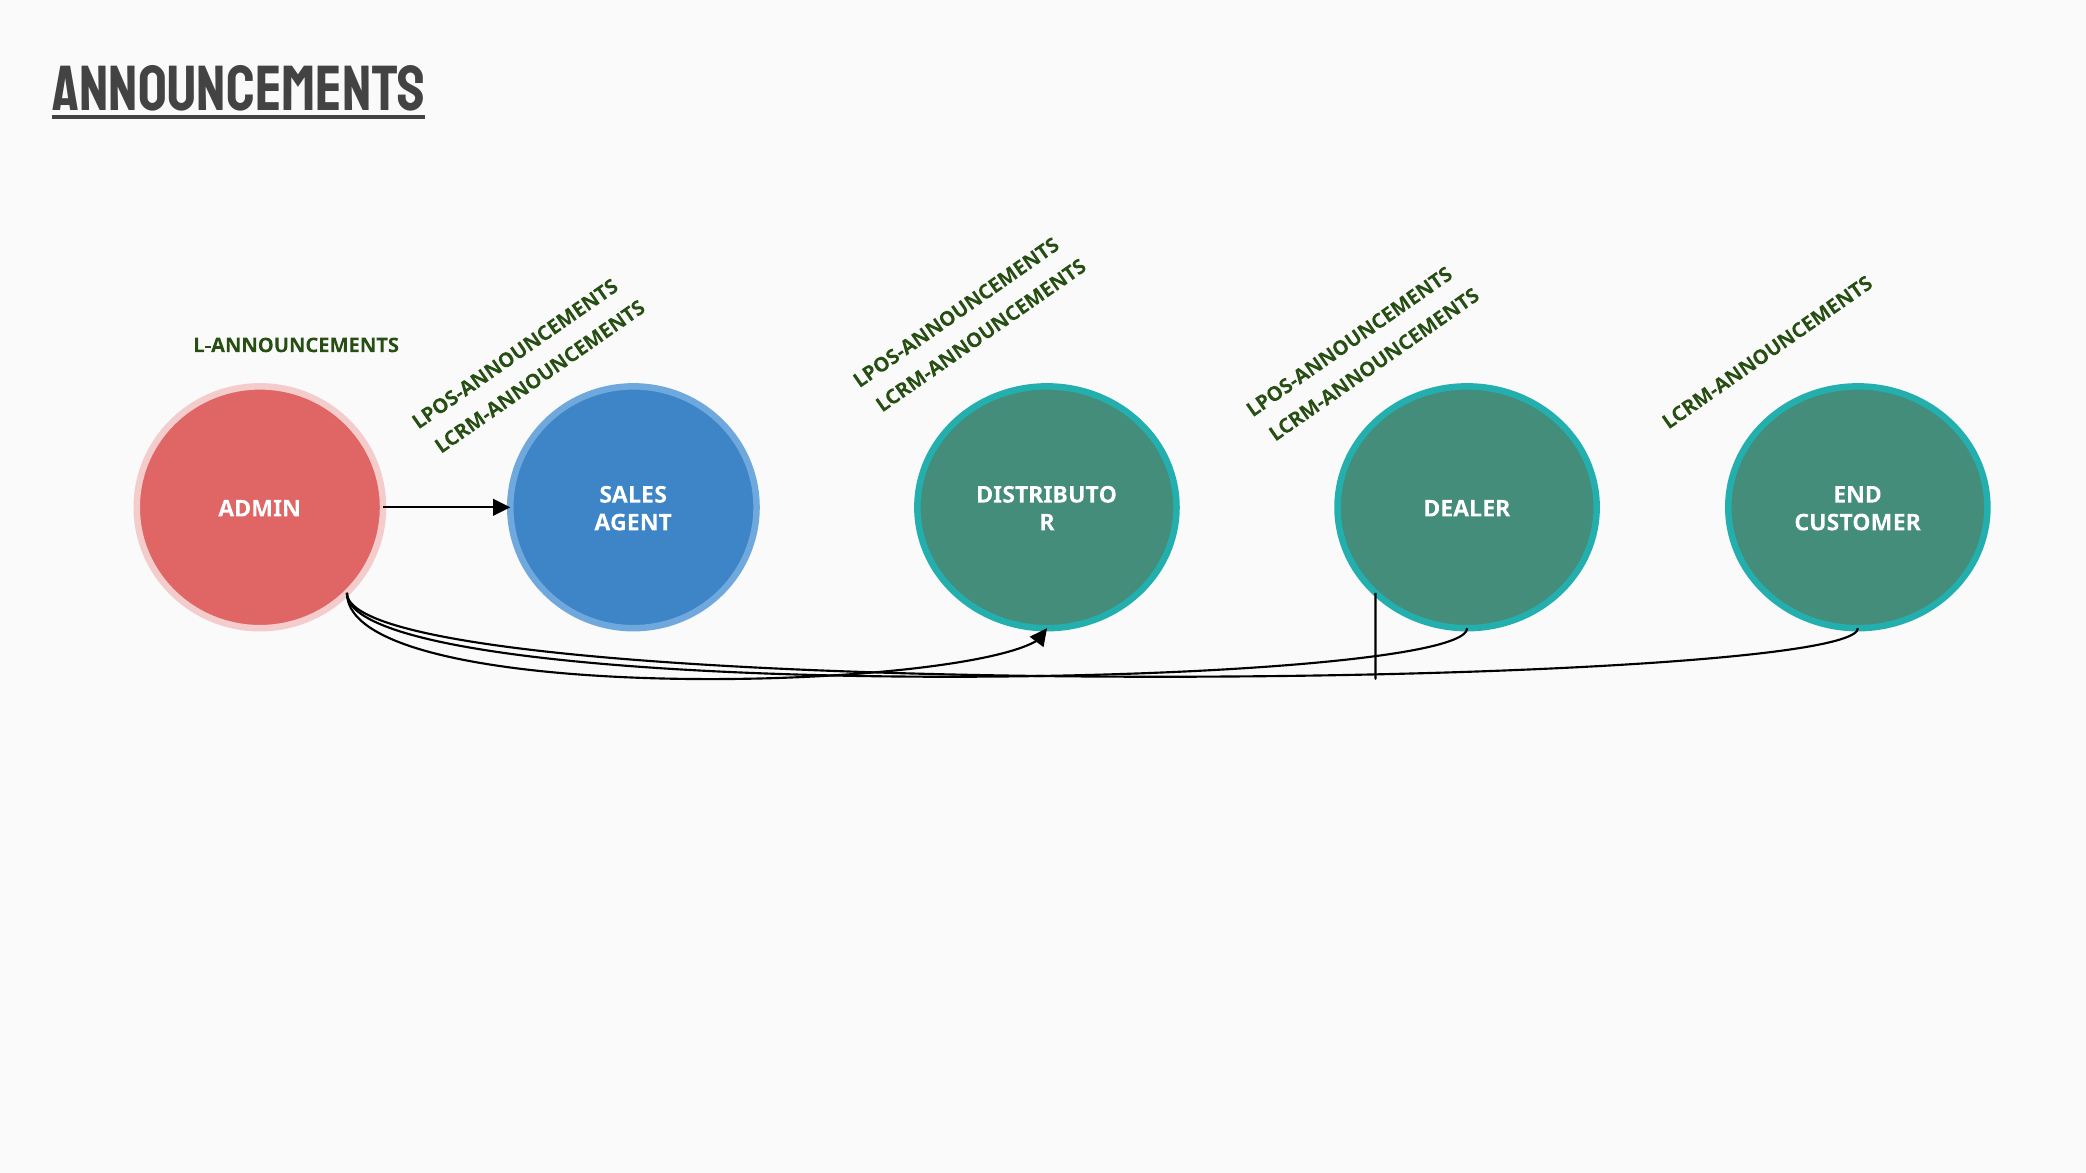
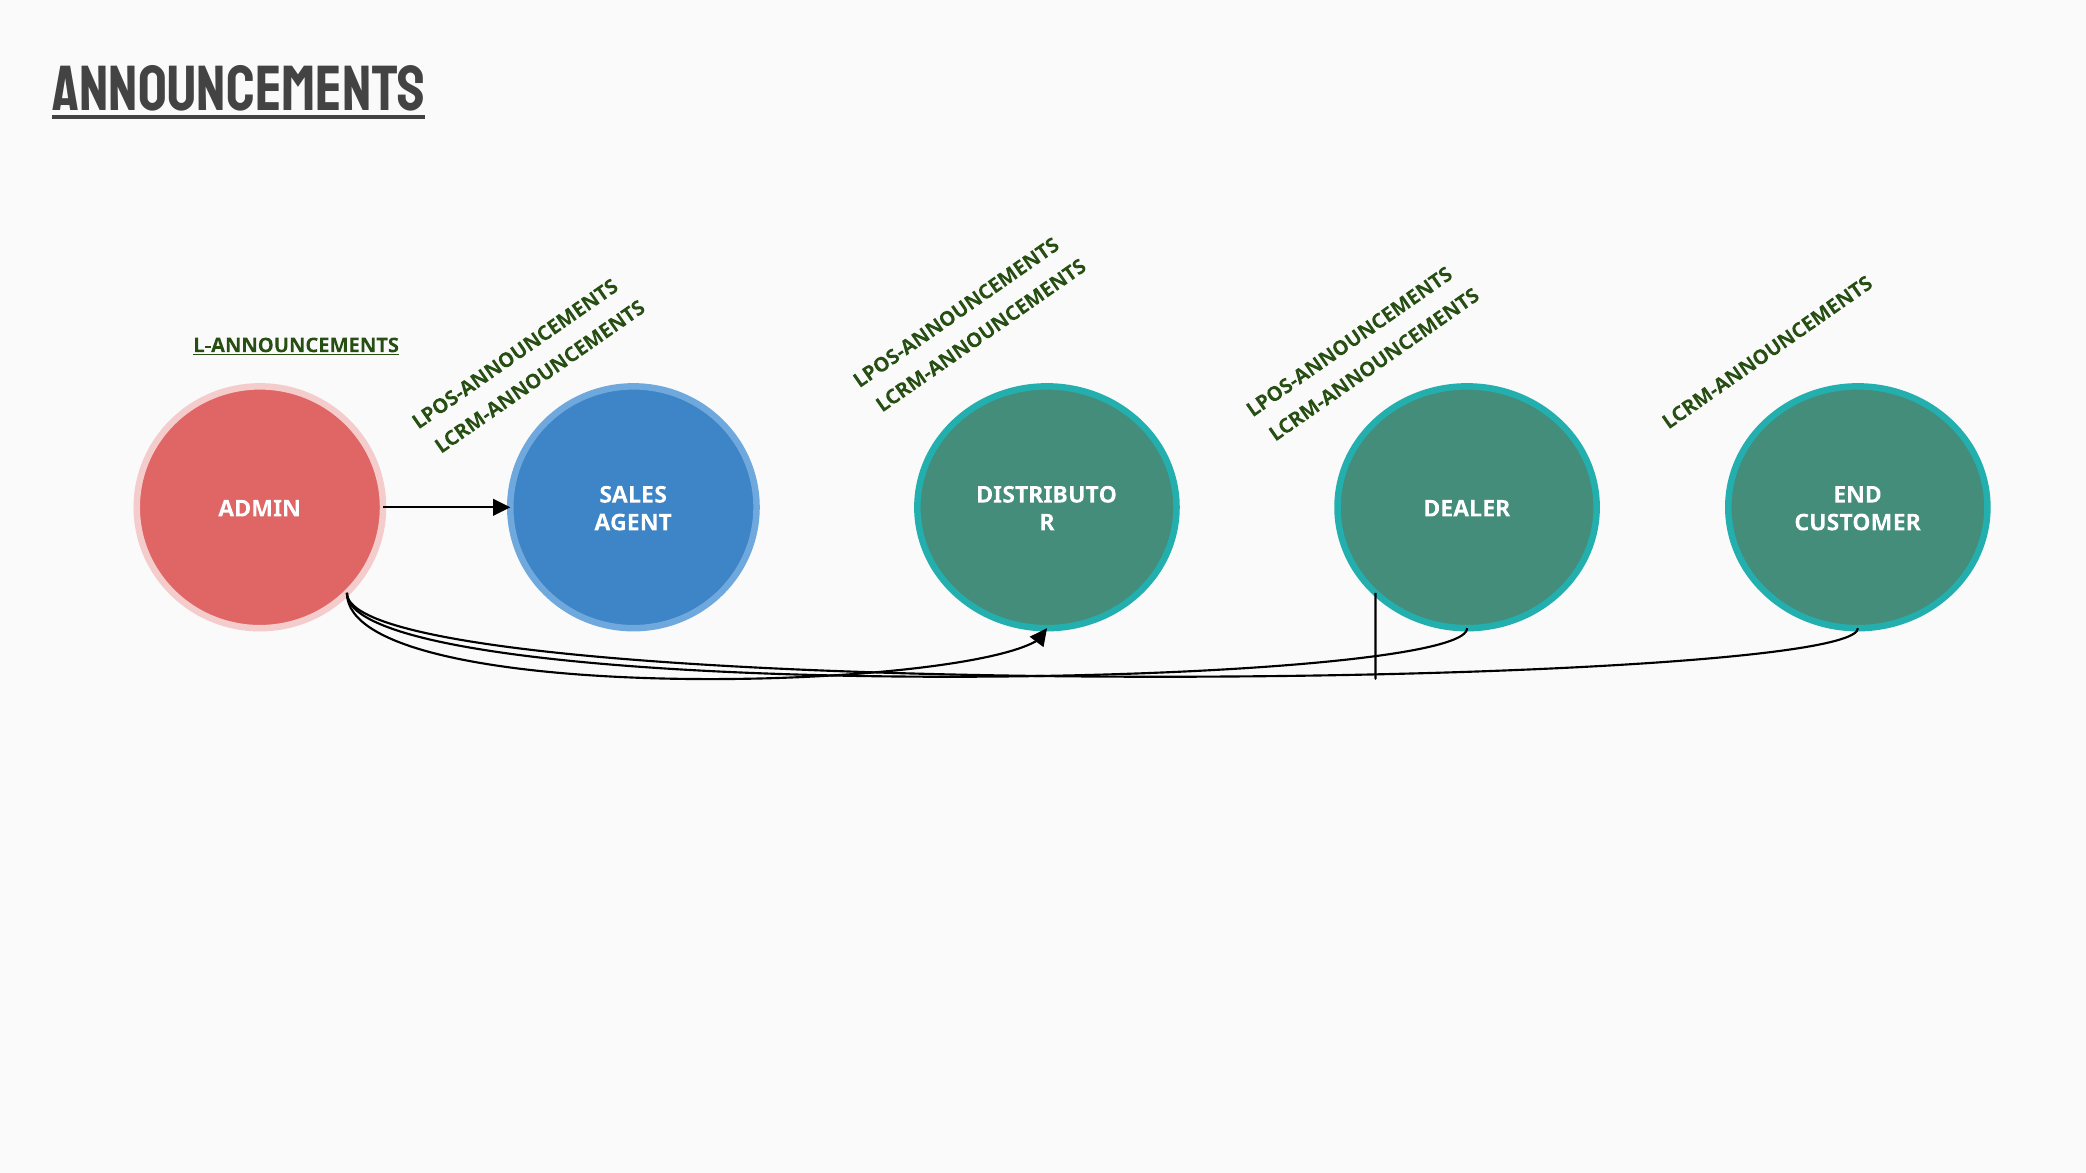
L-ANNOUNCEMENTS underline: none -> present (296, 346)
